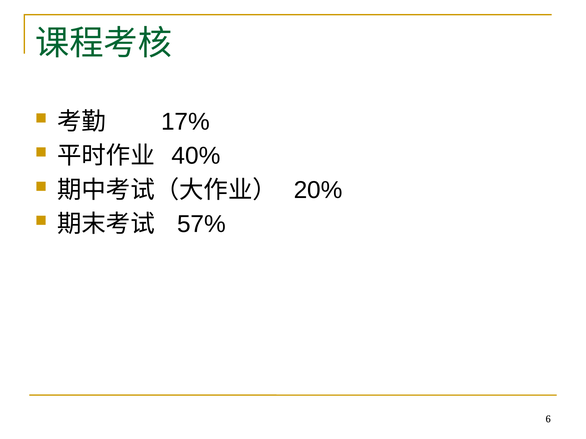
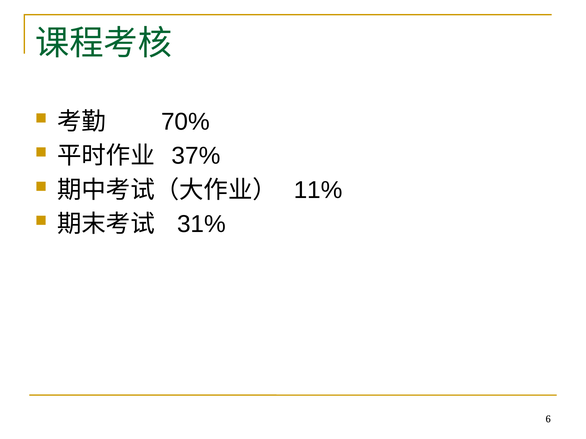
17%: 17% -> 70% (185, 122)
40%: 40% -> 37% (196, 156)
20%: 20% -> 11% (318, 190)
57%: 57% -> 31% (202, 224)
